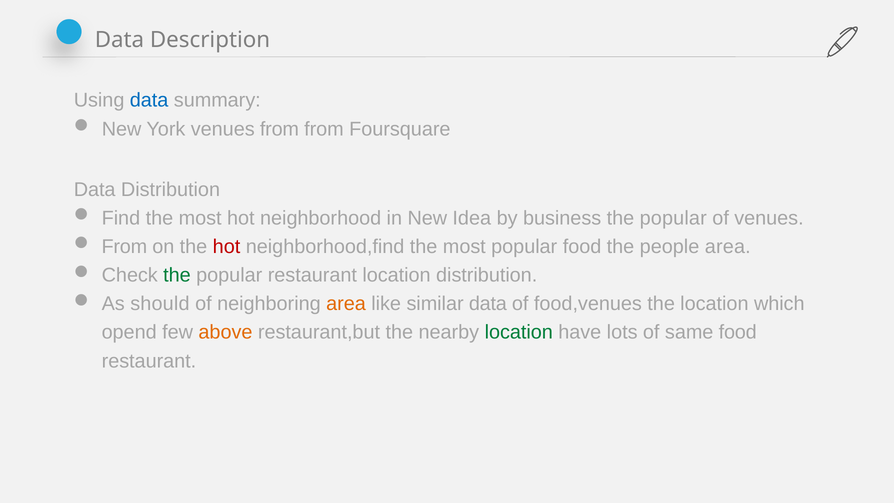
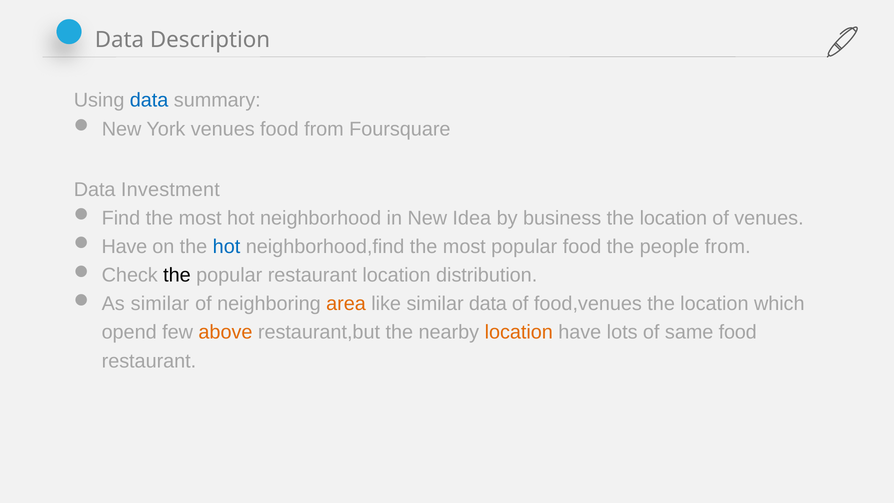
venues from: from -> food (279, 129)
Data Distribution: Distribution -> Investment (170, 189)
popular: popular -> location (673, 218)
From: From -> Have (124, 247)
hot colour: red -> blue (227, 247)
people area: area -> from (728, 247)
the colour: green -> black (177, 275)
As should: should -> similar (160, 304)
location colour: green -> orange (519, 332)
